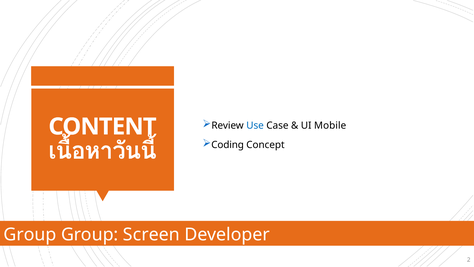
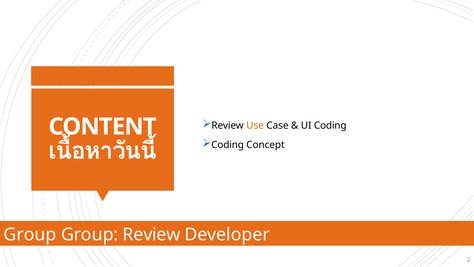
Use colour: blue -> orange (255, 126)
UI Mobile: Mobile -> Coding (330, 126)
Group Screen: Screen -> Review (152, 234)
